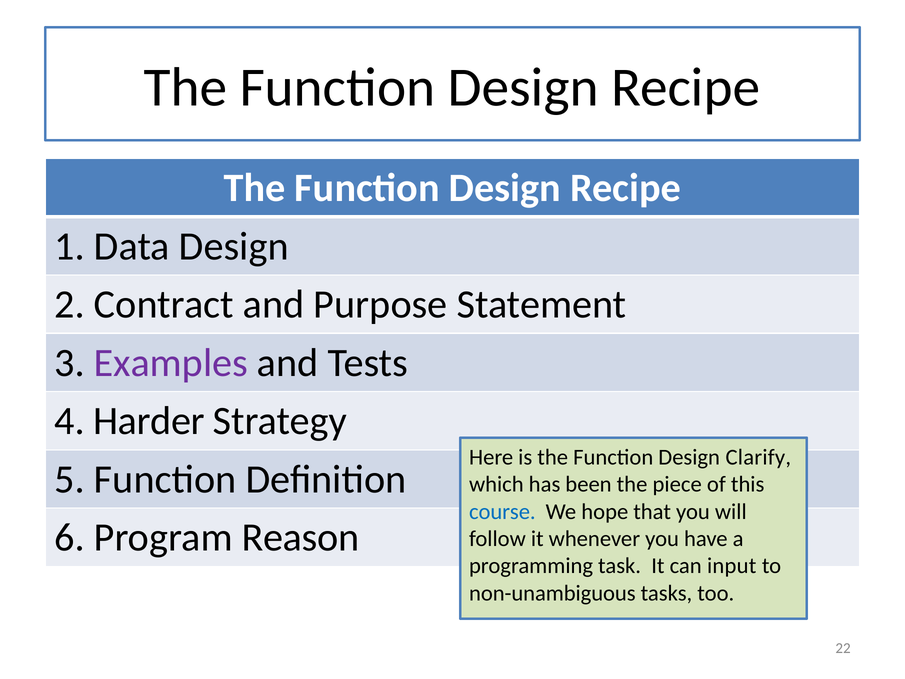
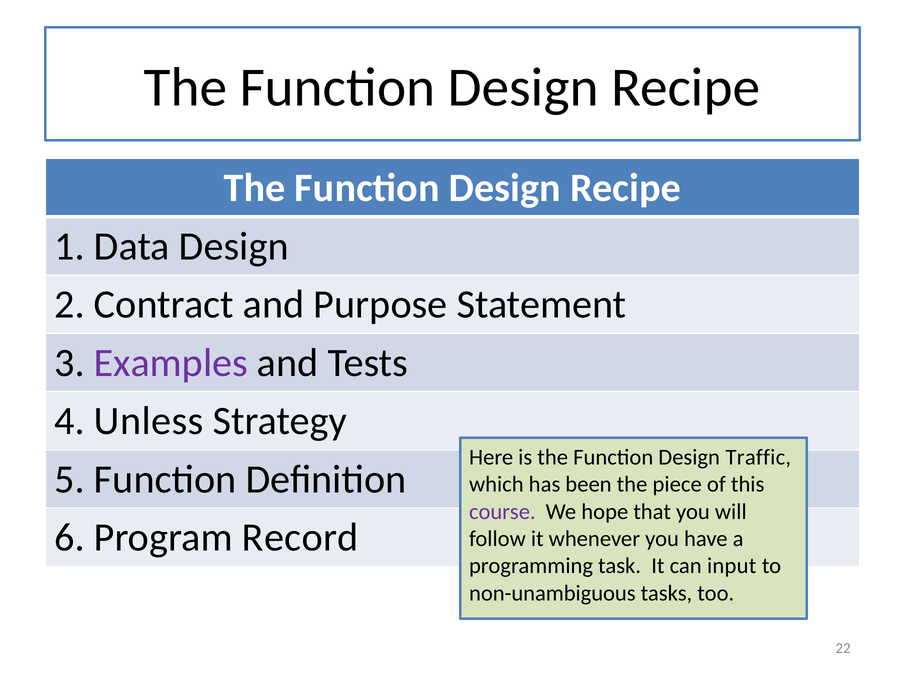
Harder: Harder -> Unless (149, 421)
Clarify: Clarify -> Traffic (758, 457)
course colour: blue -> purple (502, 511)
Reason: Reason -> Record (300, 537)
